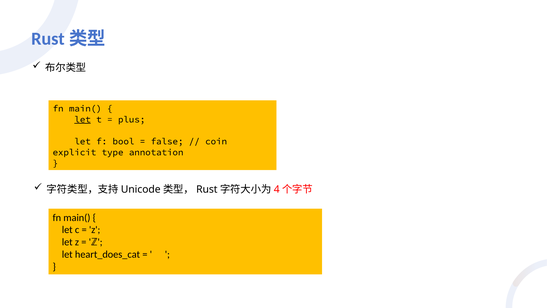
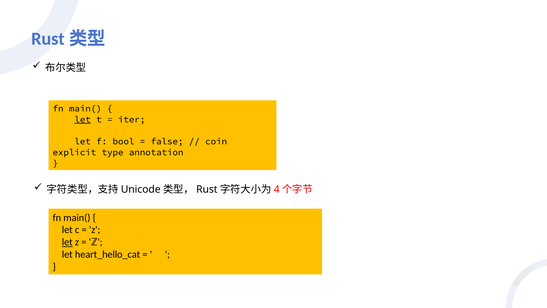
plus: plus -> iter (132, 119)
let underline: none -> present (67, 242)
heart_does_cat: heart_does_cat -> heart_hello_cat (108, 254)
